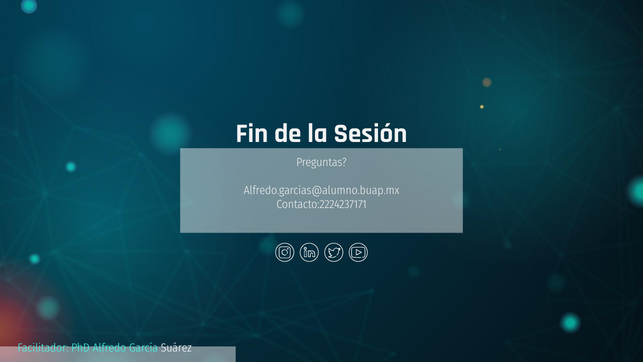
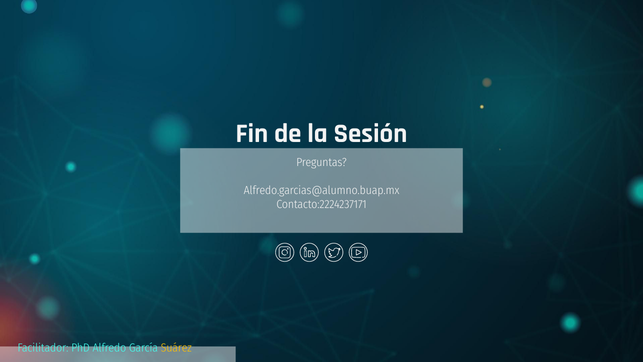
Suárez colour: white -> yellow (176, 348)
